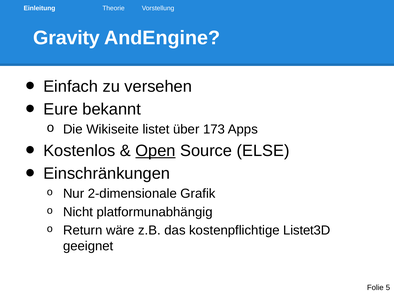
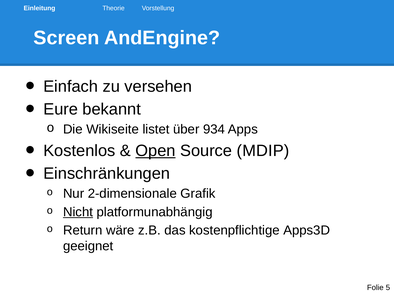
Gravity: Gravity -> Screen (66, 38)
173: 173 -> 934 (214, 130)
ELSE: ELSE -> MDIP (263, 151)
Nicht underline: none -> present (78, 212)
Listet3D: Listet3D -> Apps3D (307, 231)
